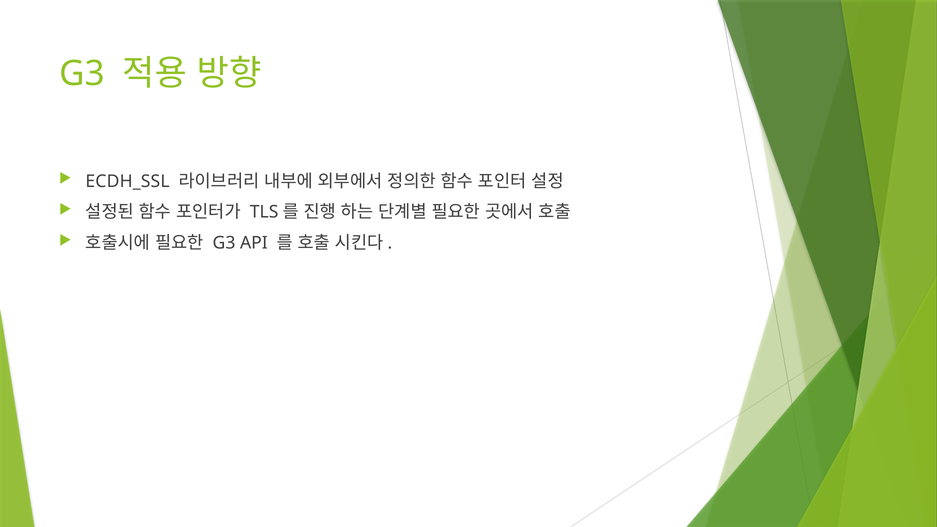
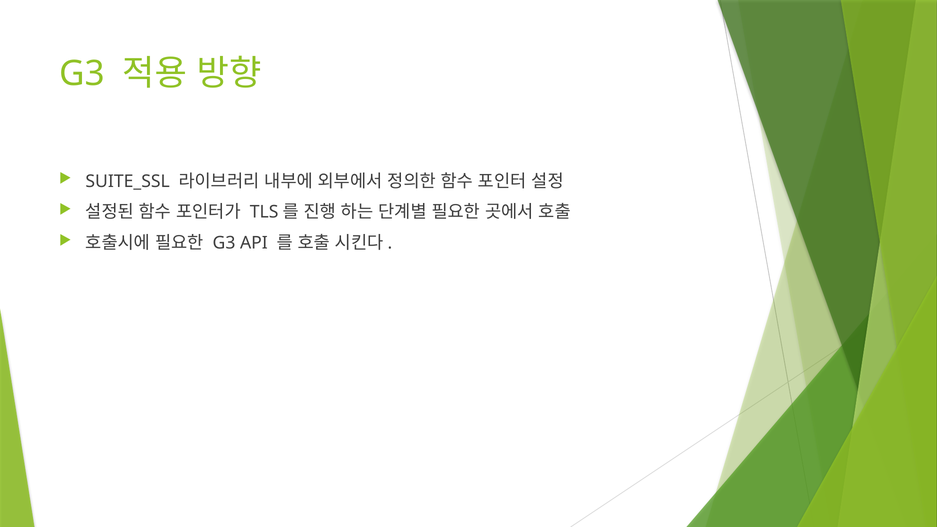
ECDH_SSL: ECDH_SSL -> SUITE_SSL (128, 181)
